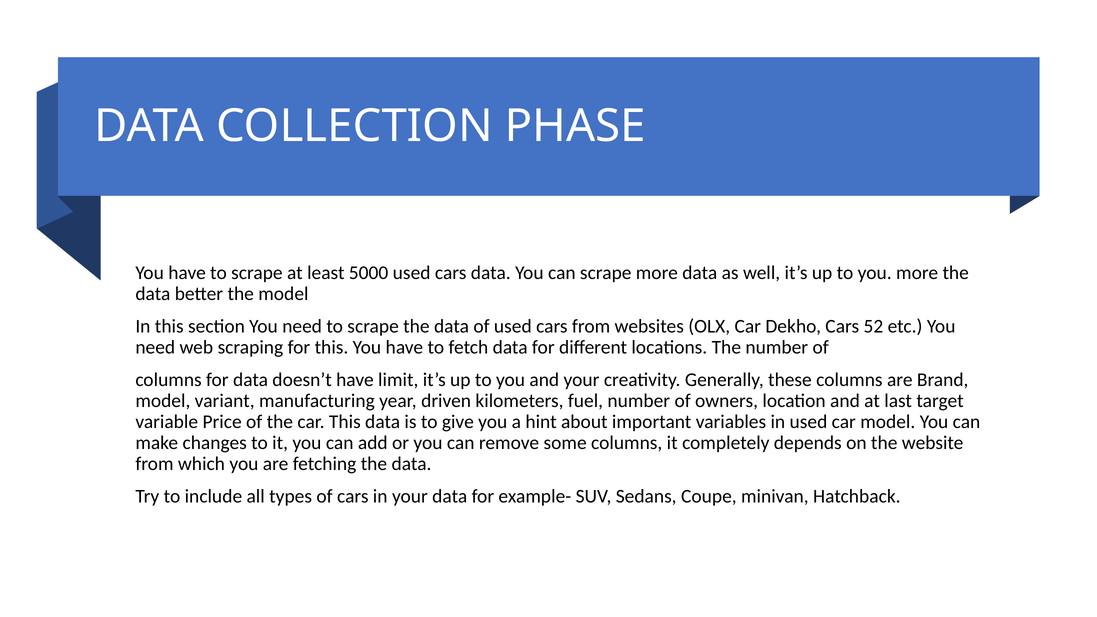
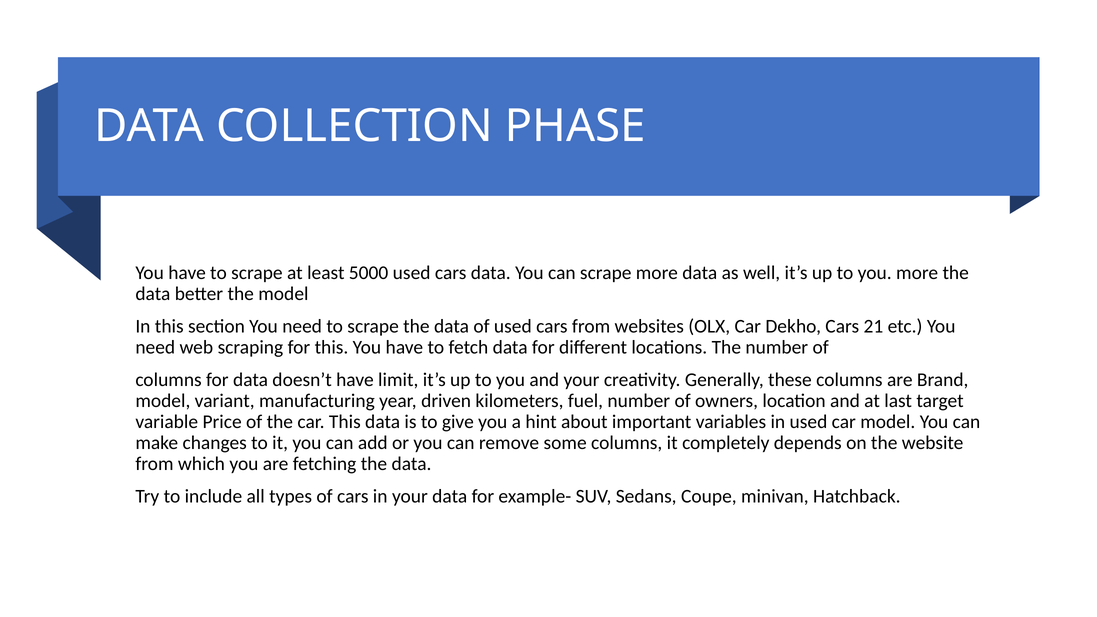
52: 52 -> 21 (873, 326)
